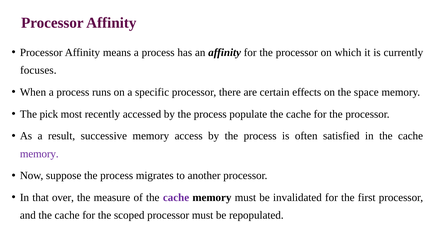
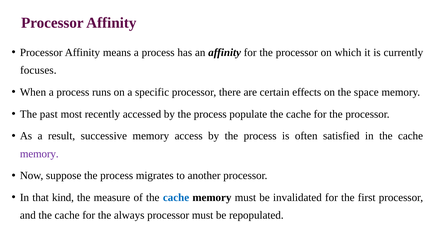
pick: pick -> past (49, 114)
over: over -> kind (63, 198)
cache colour: purple -> blue (176, 198)
scoped: scoped -> always (129, 215)
